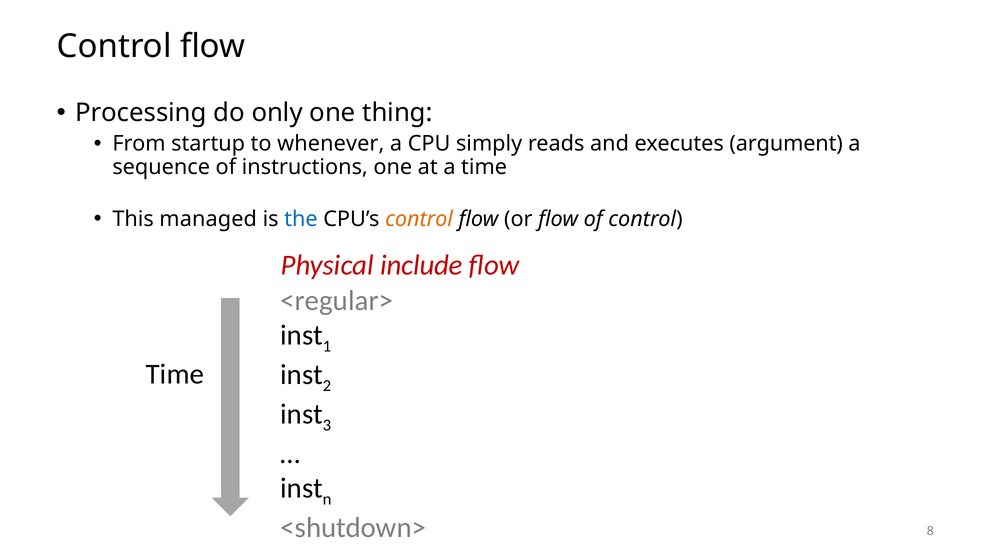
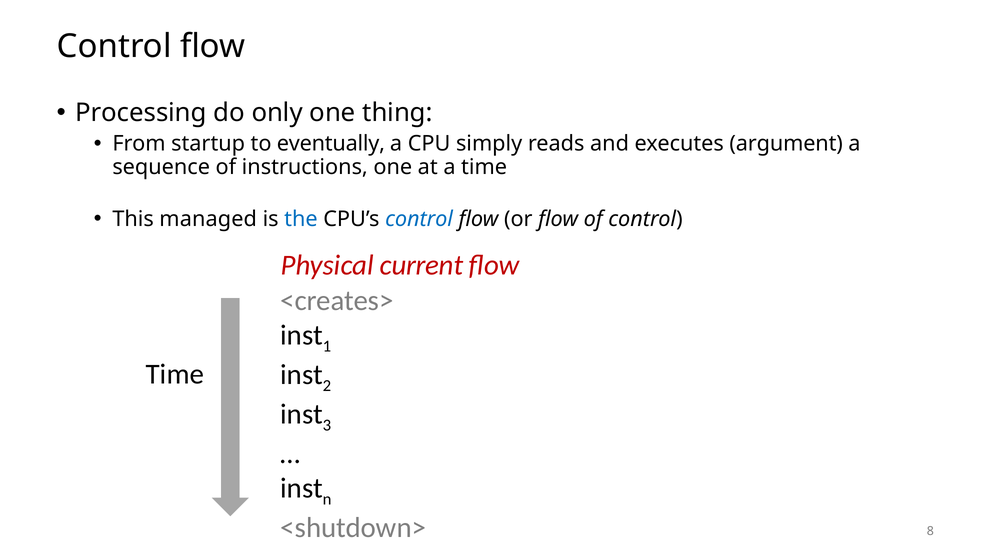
whenever: whenever -> eventually (331, 144)
control colour: orange -> blue (419, 219)
include: include -> current (422, 265)
<regular>: <regular> -> <creates> (337, 301)
